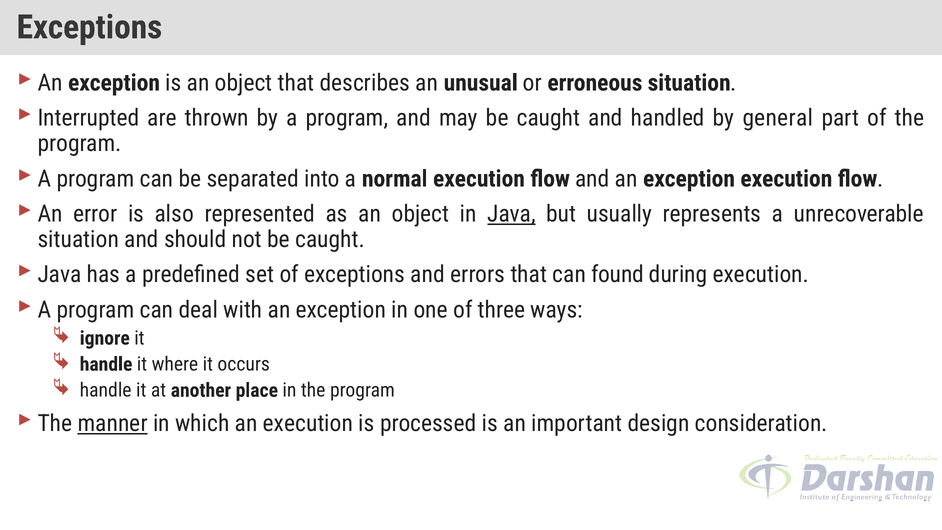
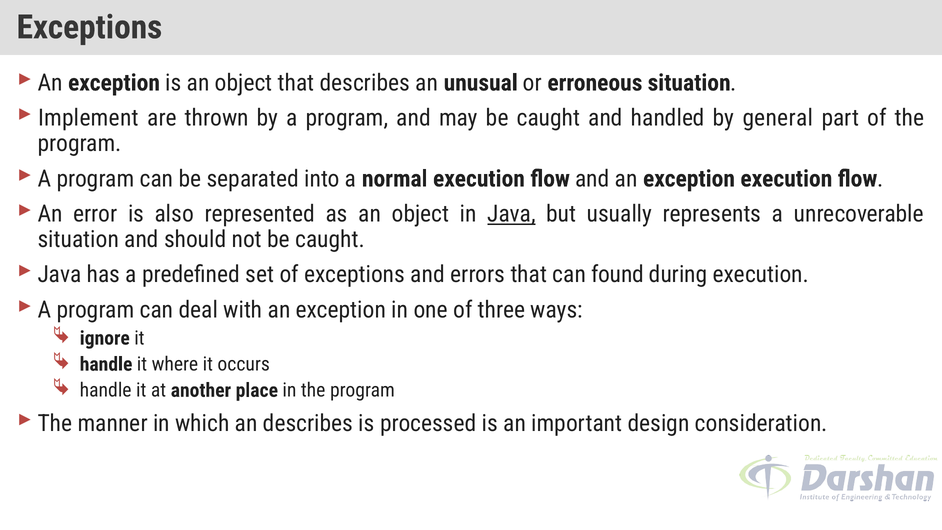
Interrupted: Interrupted -> Implement (88, 118)
manner underline: present -> none (113, 423)
an execution: execution -> describes (308, 423)
